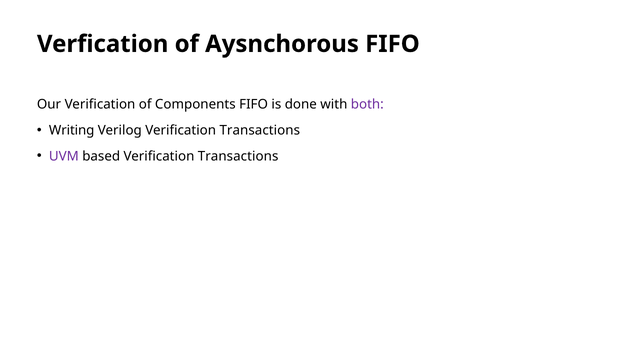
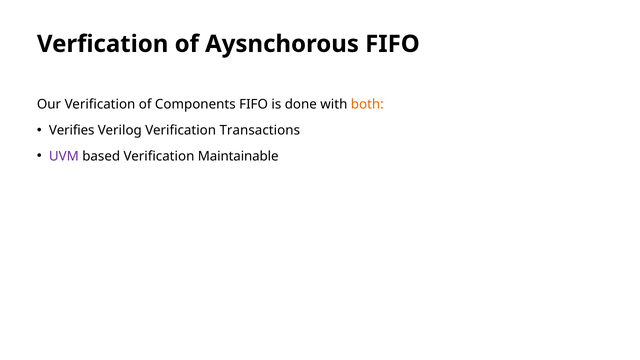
both colour: purple -> orange (367, 105)
Writing: Writing -> Verifies (72, 130)
based Verification Transactions: Transactions -> Maintainable (238, 156)
